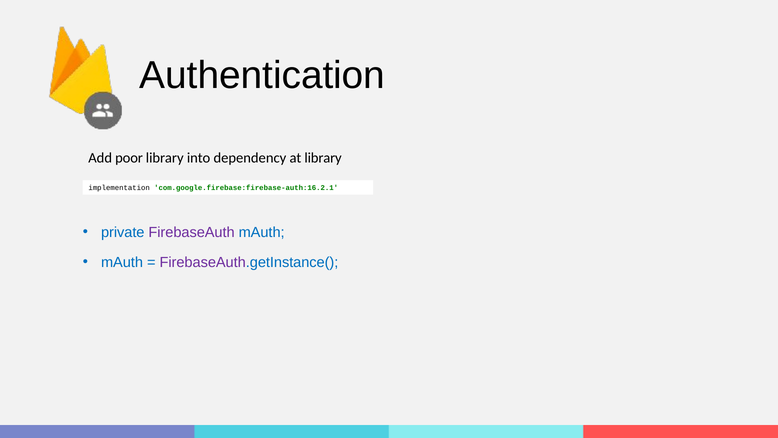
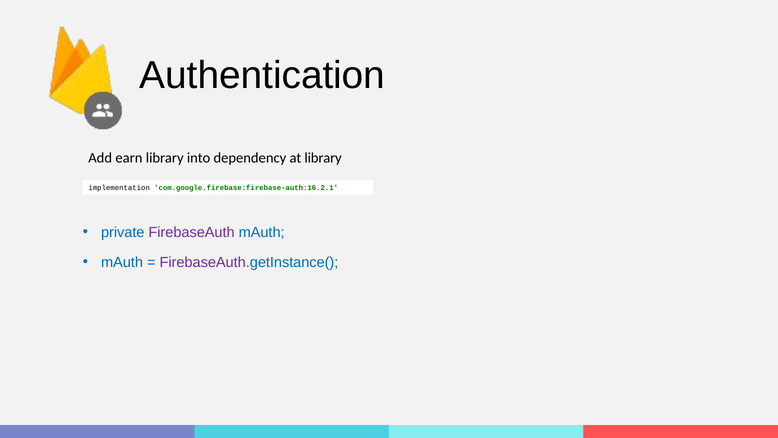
poor: poor -> earn (129, 158)
